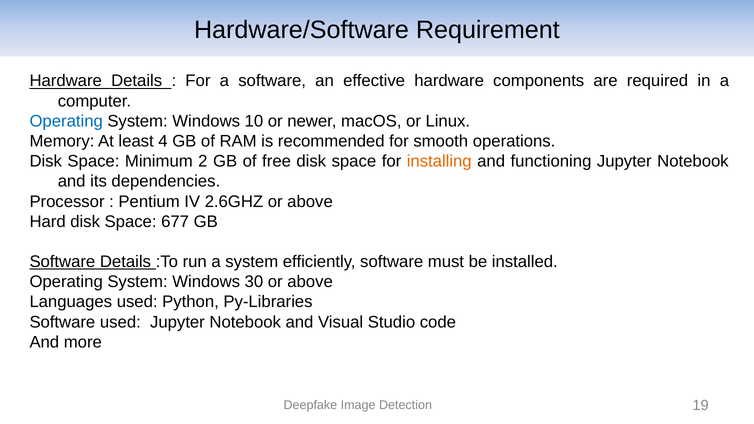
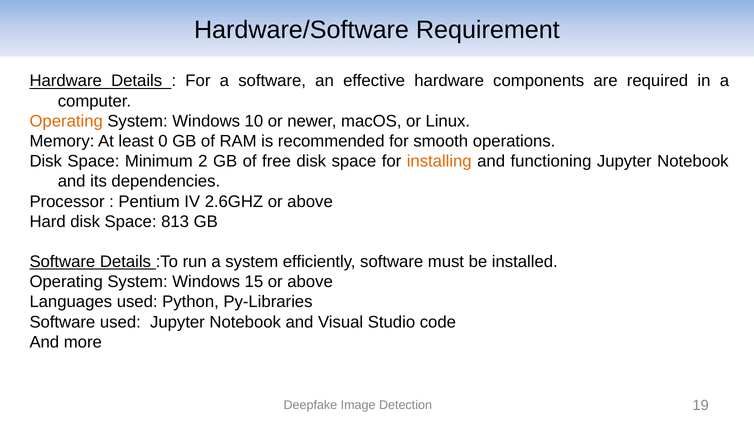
Operating colour: blue -> orange (66, 121)
4: 4 -> 0 (163, 141)
677: 677 -> 813 (175, 222)
30: 30 -> 15 (254, 282)
